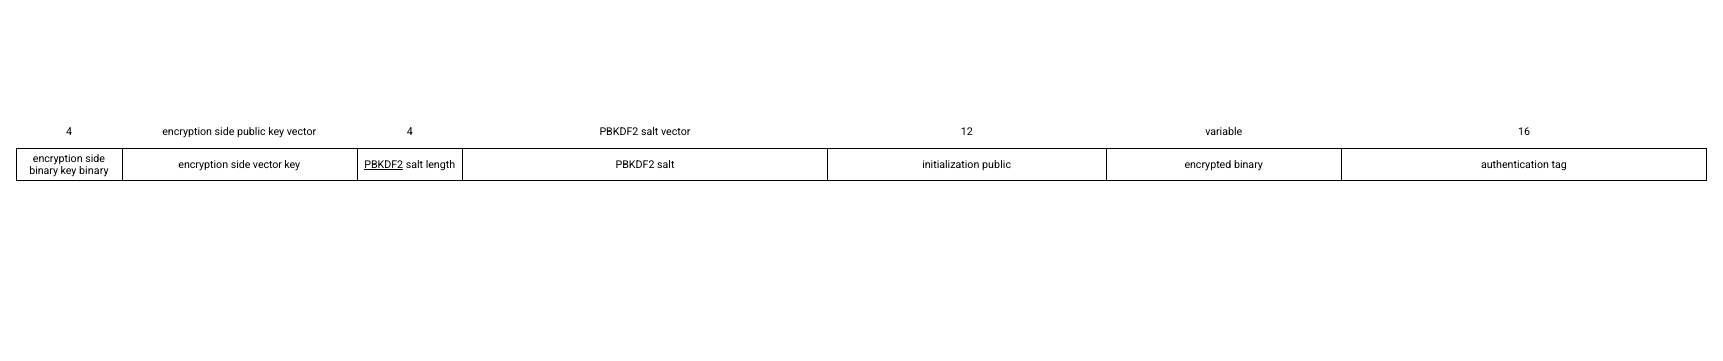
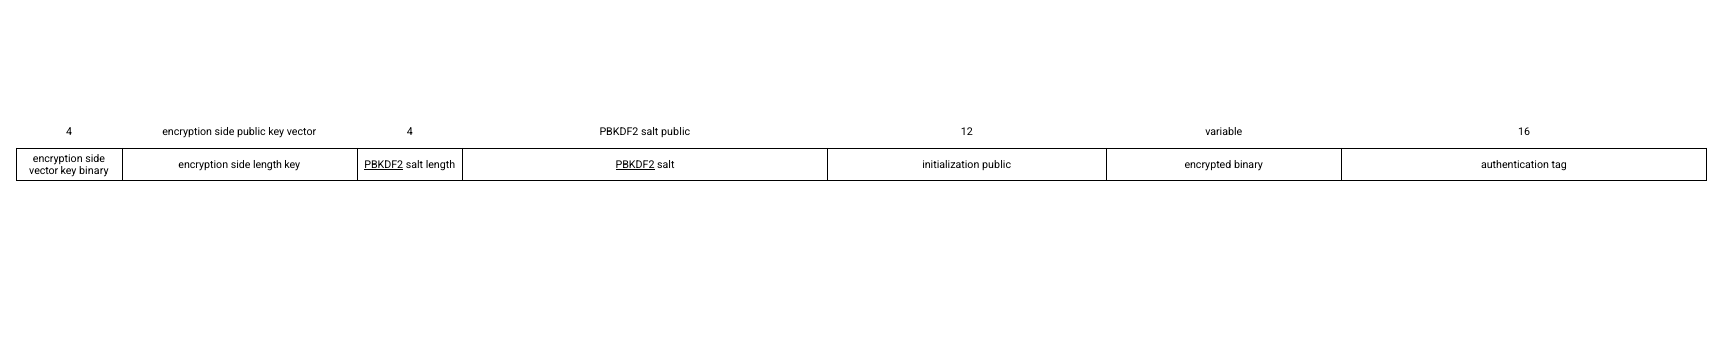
salt vector: vector -> public (676, 132)
side vector: vector -> length (268, 165)
PBKDF2 underline: none -> present (635, 165)
binary: binary -> vector (44, 171)
